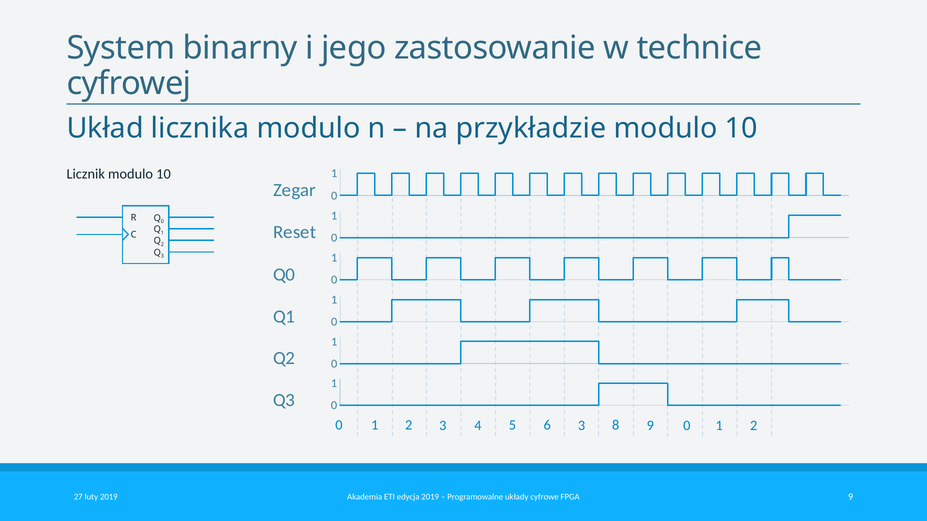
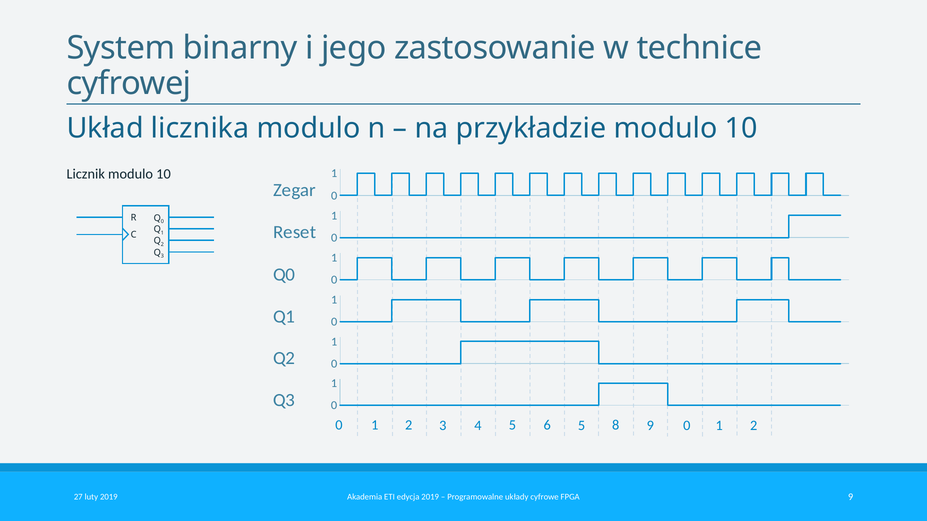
6 3: 3 -> 5 (582, 426)
